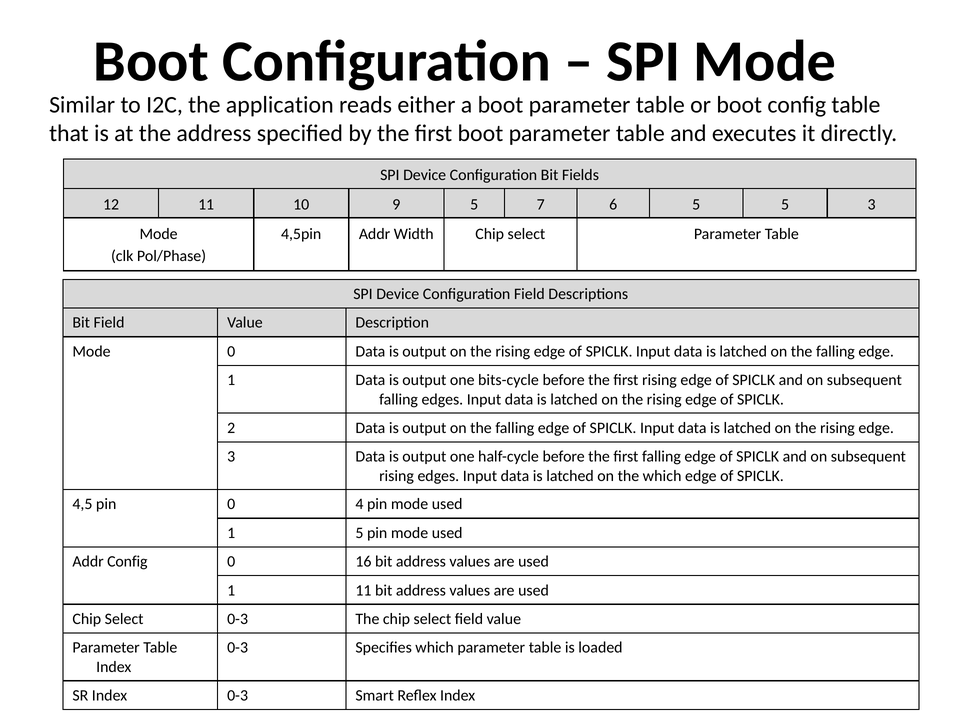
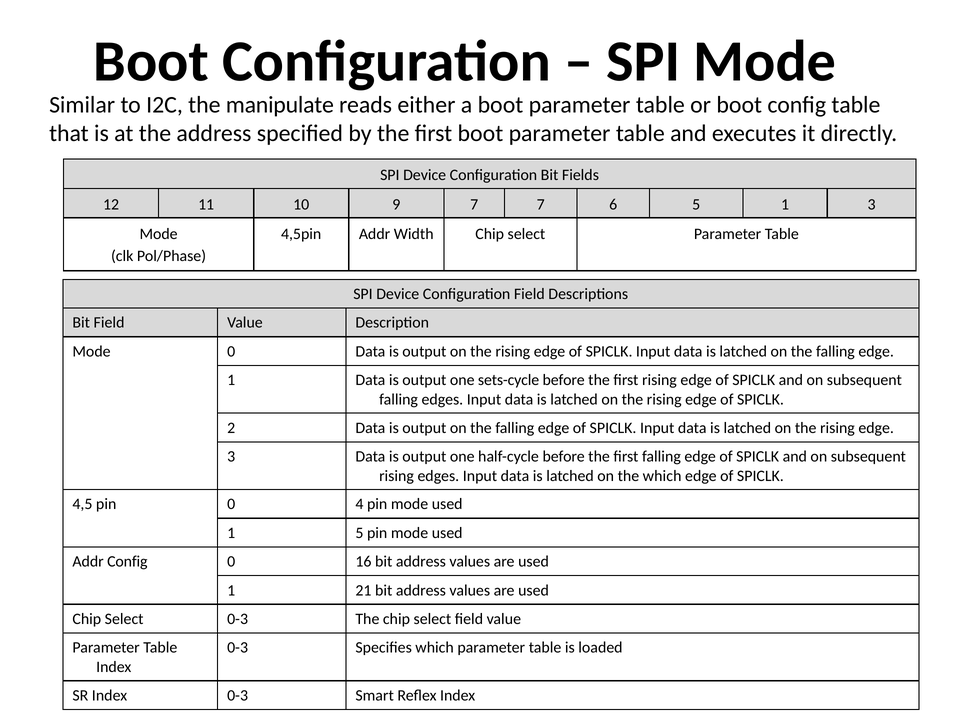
application: application -> manipulate (280, 105)
9 5: 5 -> 7 (474, 204)
5 5: 5 -> 1 (785, 204)
bits-cycle: bits-cycle -> sets-cycle (509, 380)
1 11: 11 -> 21 (364, 590)
